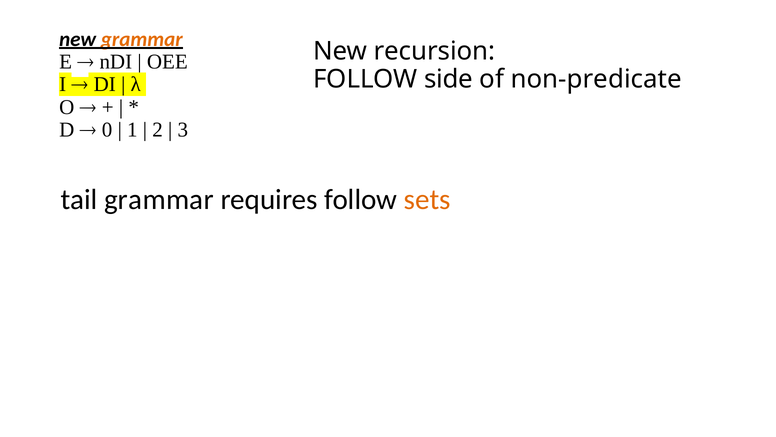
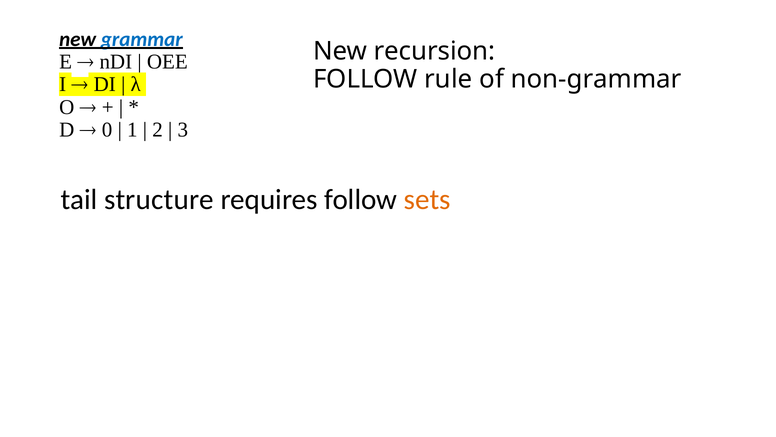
grammar colour: orange -> blue (142, 39)
side: side -> rule (448, 79)
non-predicate: non-predicate -> non-grammar (596, 79)
tail grammar: grammar -> structure (159, 199)
